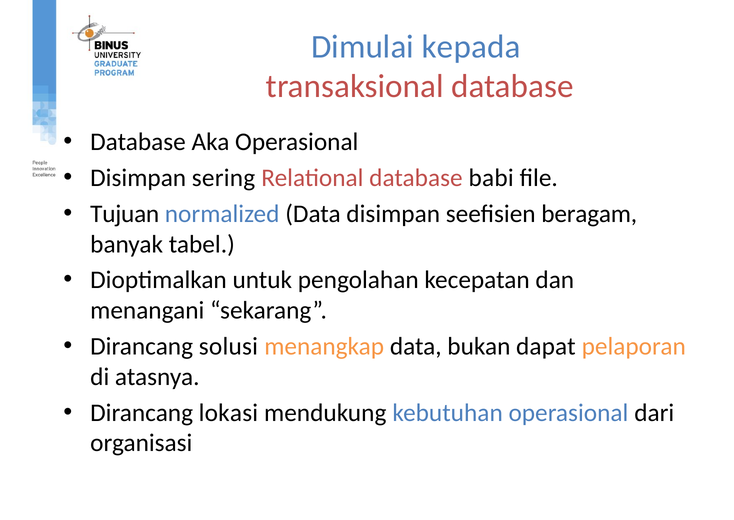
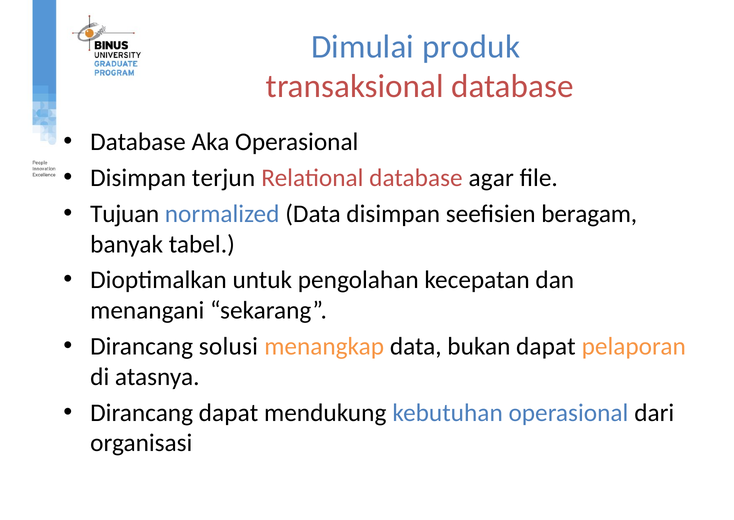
kepada: kepada -> produk (471, 47)
sering: sering -> terjun (224, 178)
babi: babi -> agar (491, 178)
Dirancang lokasi: lokasi -> dapat (228, 412)
